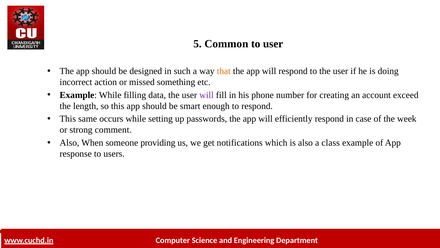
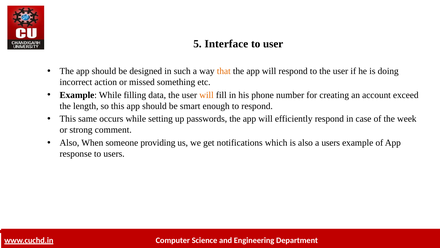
Common: Common -> Interface (226, 44)
will colour: purple -> orange (207, 95)
a class: class -> users (331, 143)
